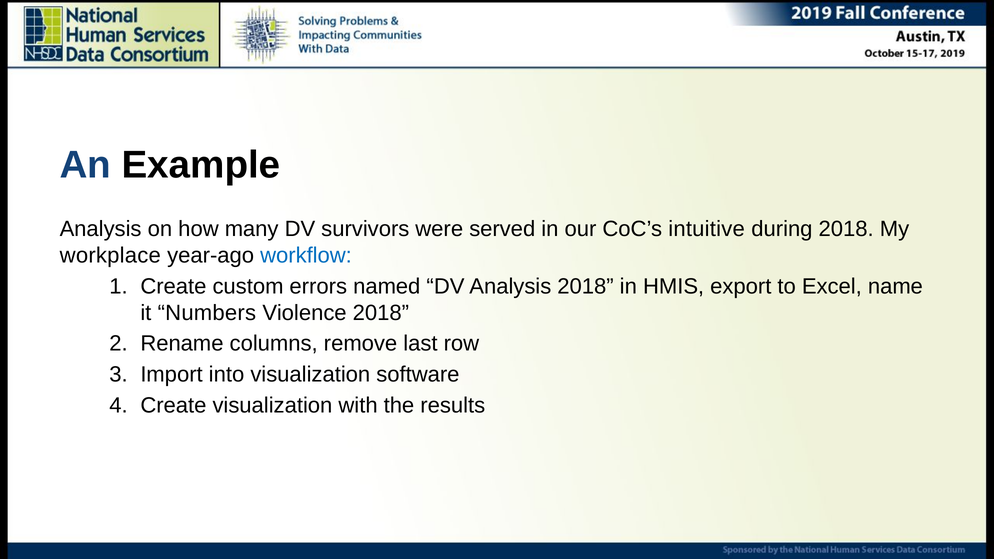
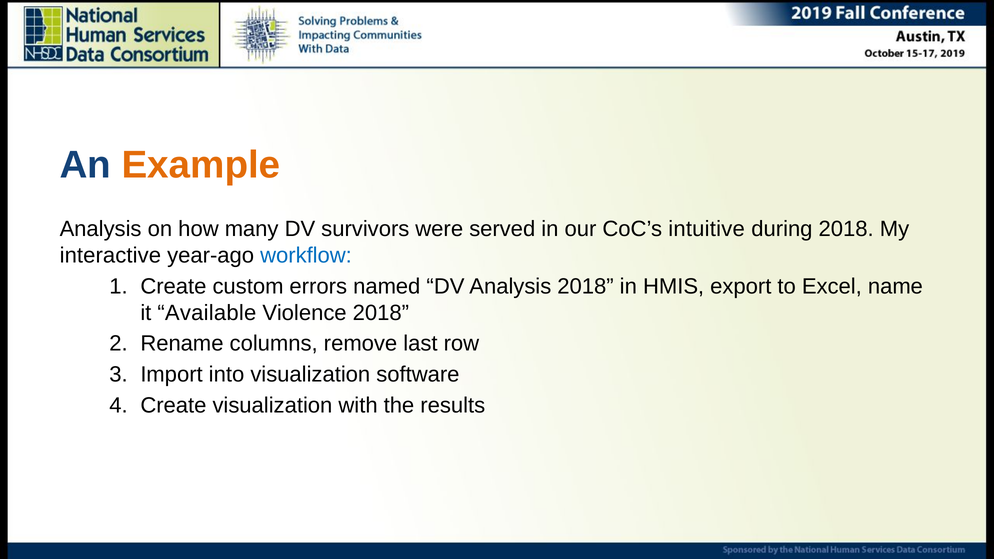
Example colour: black -> orange (201, 165)
workplace: workplace -> interactive (110, 255)
Numbers: Numbers -> Available (207, 313)
